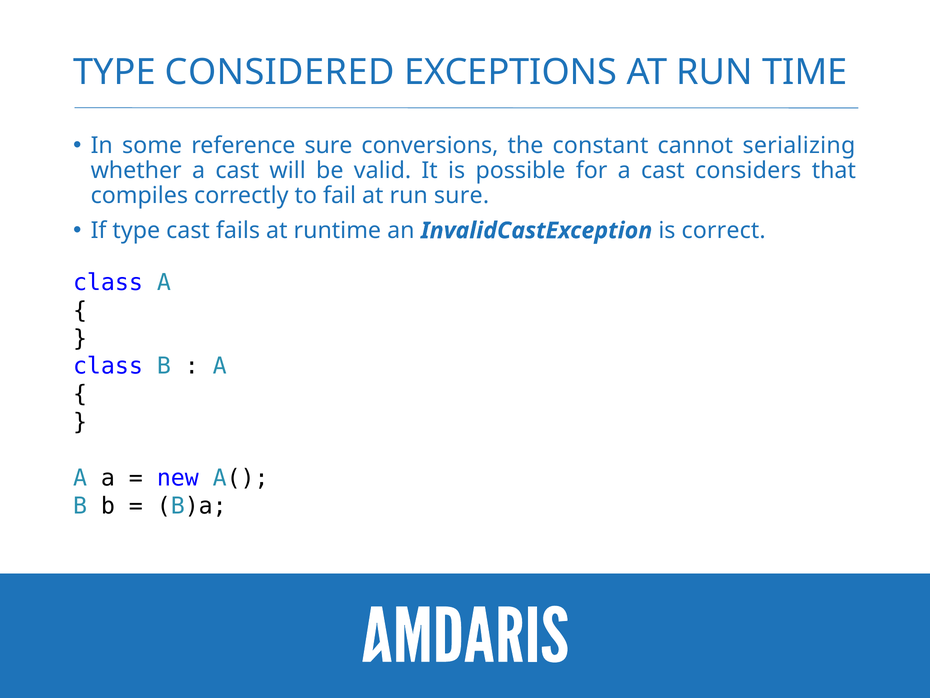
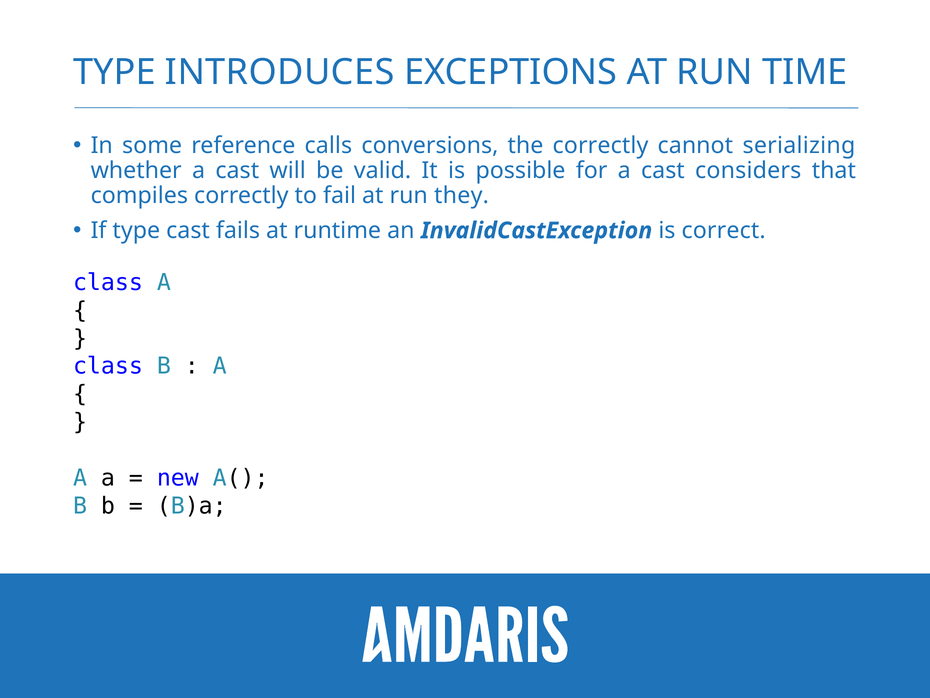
CONSIDERED: CONSIDERED -> INTRODUCES (280, 72)
reference sure: sure -> calls (328, 145)
the constant: constant -> correctly (600, 145)
run sure: sure -> they (462, 196)
